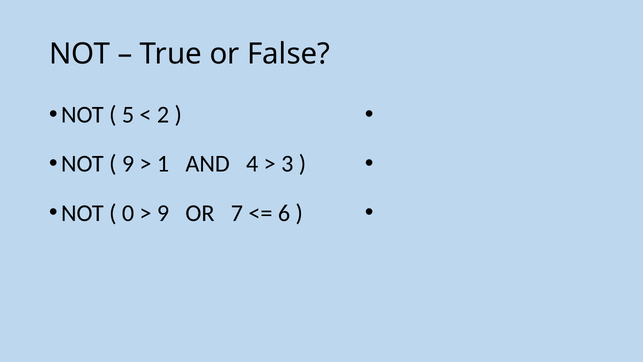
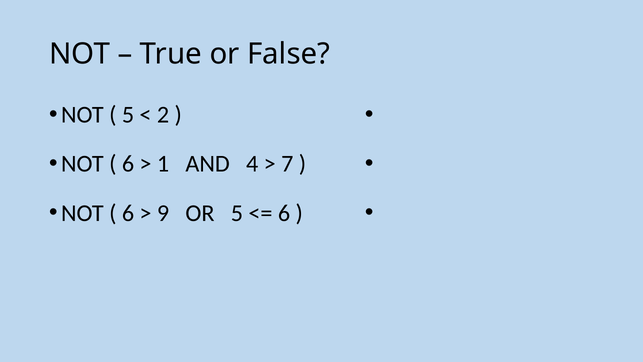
9: 9 -> 6 (128, 164)
3: 3 -> 7 (287, 164)
0: 0 -> 6 (128, 213)
OR 7: 7 -> 5 (237, 213)
